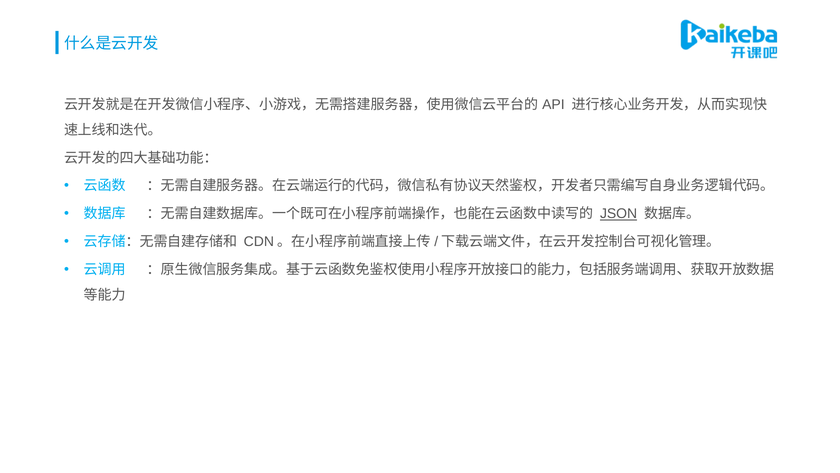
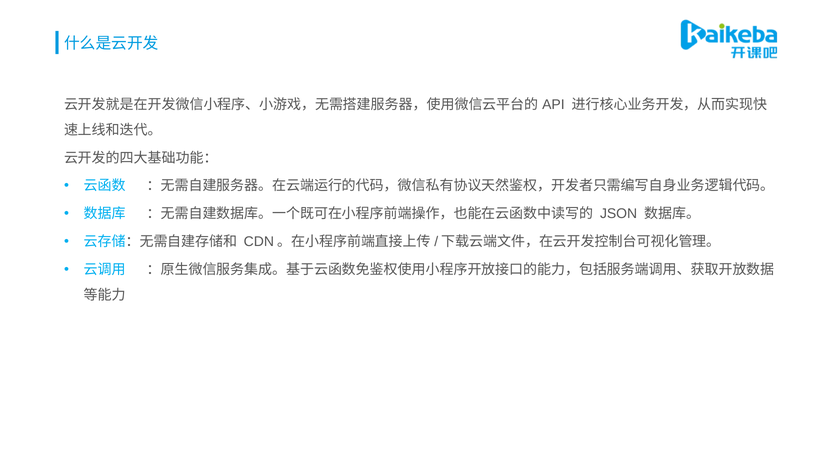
JSON underline: present -> none (619, 214)
